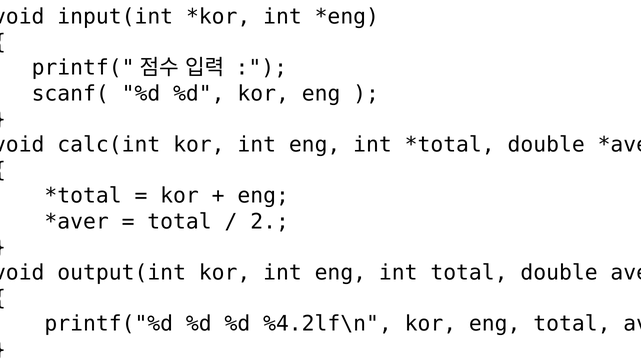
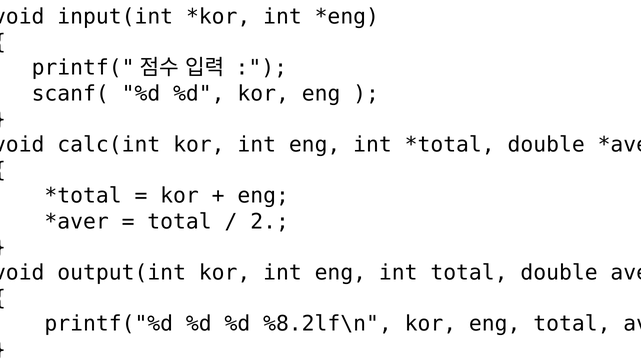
%4.2lf\n: %4.2lf\n -> %8.2lf\n (327, 324)
